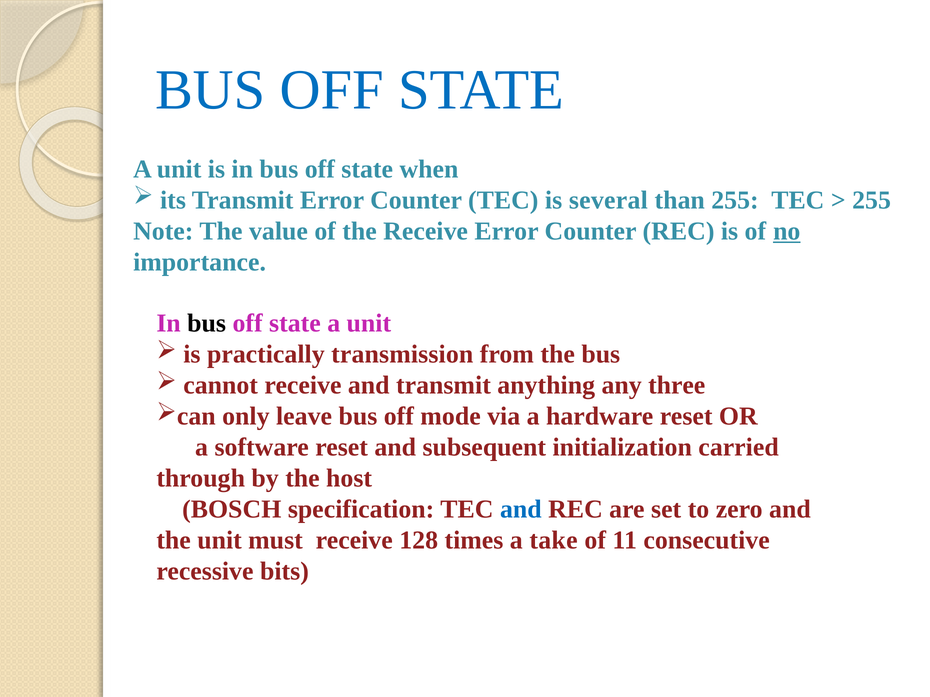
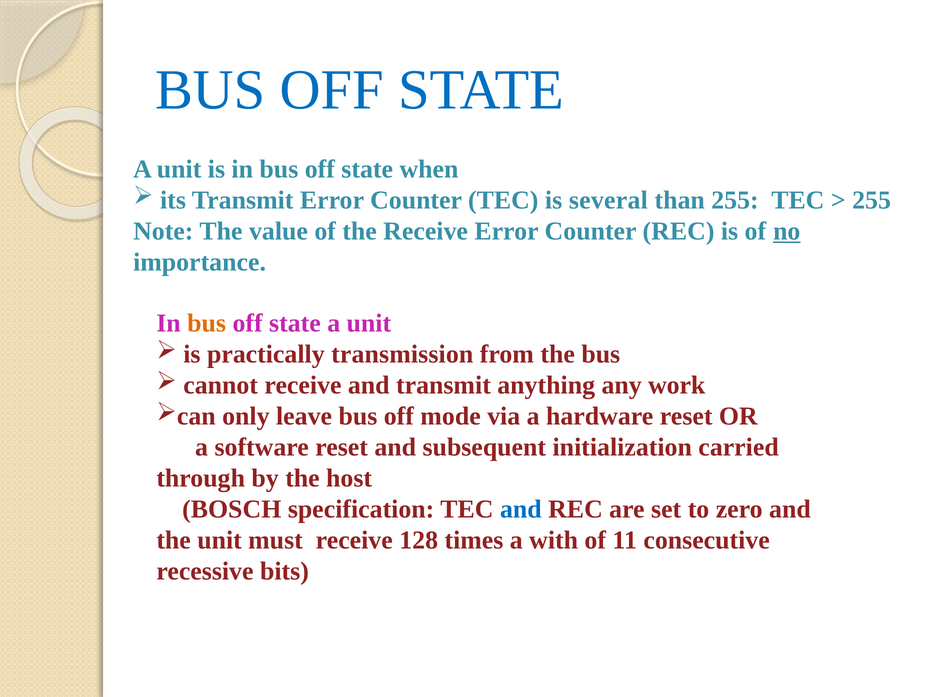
bus colour: black -> orange (207, 324)
three: three -> work (677, 386)
take: take -> with (554, 541)
